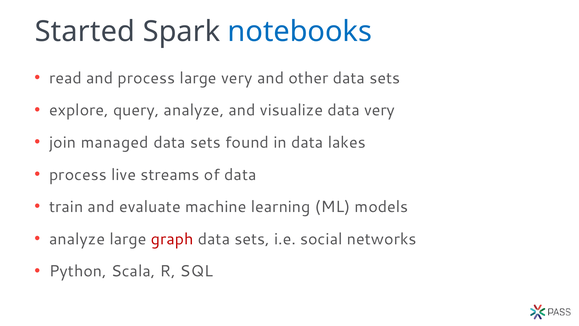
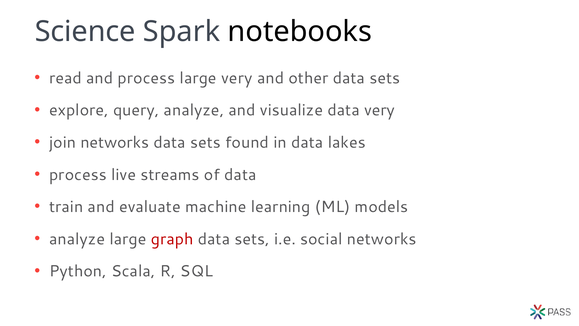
Started: Started -> Science (85, 32)
notebooks colour: blue -> black (300, 32)
join managed: managed -> networks (115, 142)
